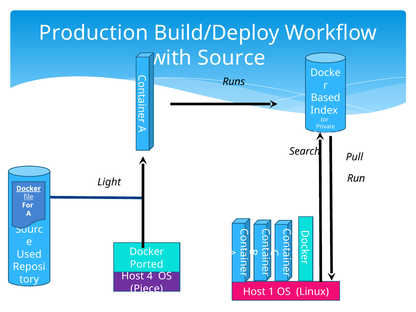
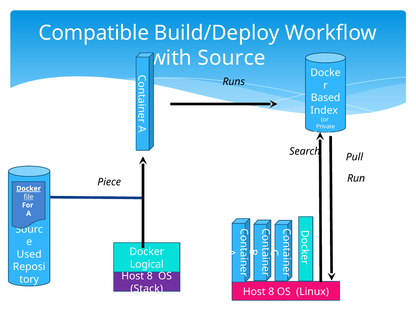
Production: Production -> Compatible (94, 33)
Light: Light -> Piece (109, 182)
Ported: Ported -> Logical (147, 264)
4: 4 -> 8 (150, 276)
Piece: Piece -> Stack (147, 289)
1: 1 -> 8 (271, 292)
